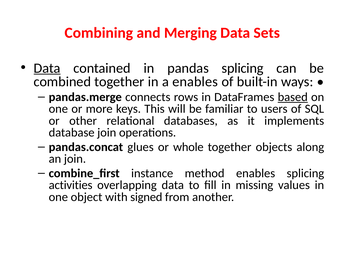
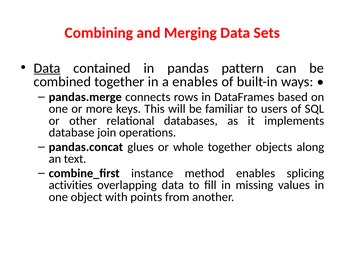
pandas splicing: splicing -> pattern (243, 68)
based underline: present -> none (293, 97)
an join: join -> text (75, 159)
signed: signed -> points (146, 198)
